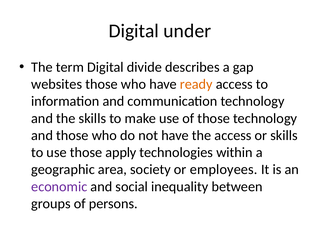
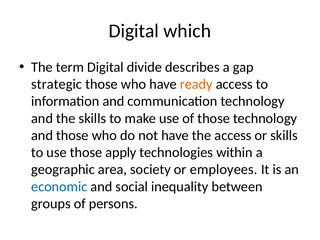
under: under -> which (187, 31)
websites: websites -> strategic (57, 84)
economic colour: purple -> blue (59, 187)
